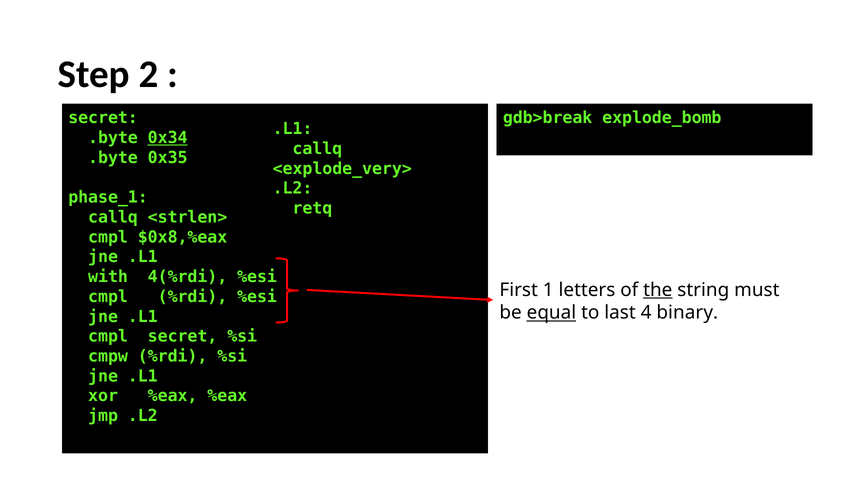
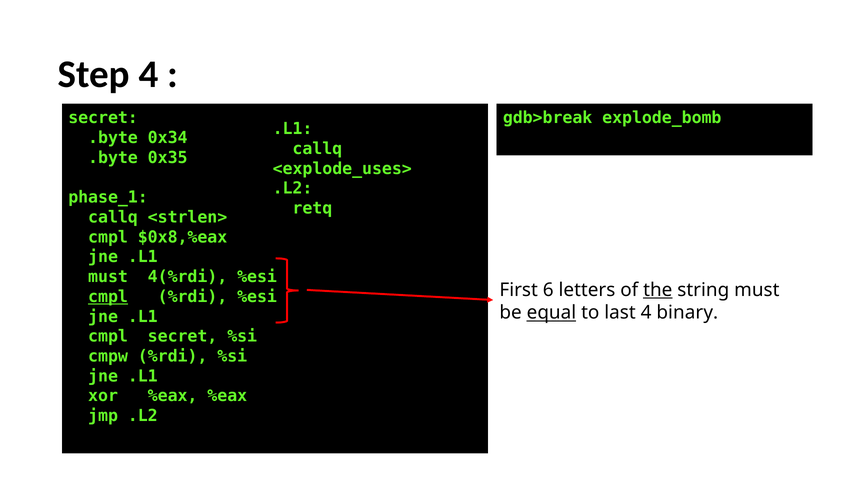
Step 2: 2 -> 4 (148, 74)
0x34 underline: present -> none (168, 138)
<explode_very>: <explode_very> -> <explode_uses> (342, 169)
with: with -> must (108, 277)
1: 1 -> 6 (548, 290)
cmpl underline: none -> present (108, 297)
